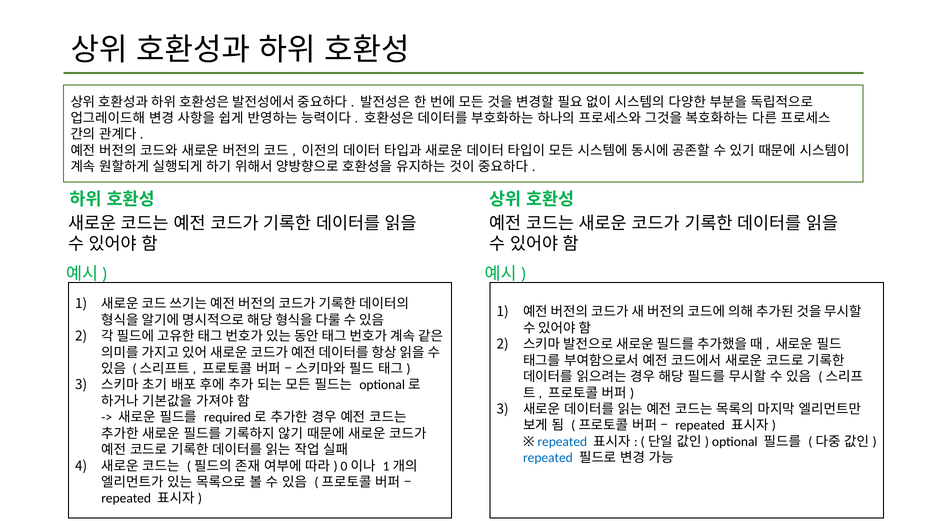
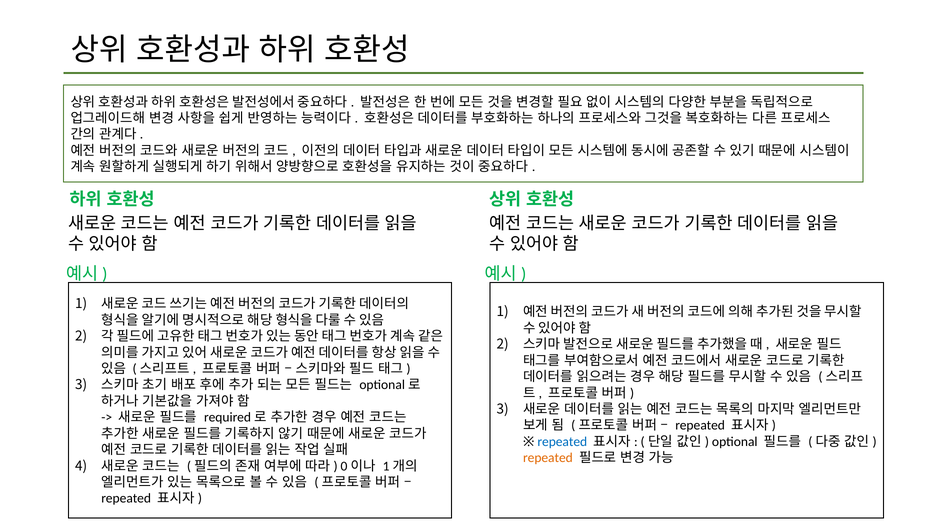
repeated colour: blue -> orange (548, 458)
